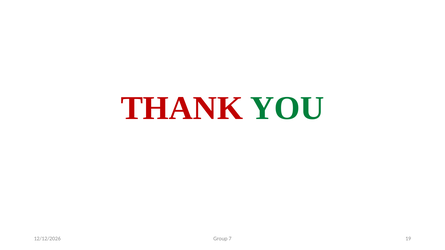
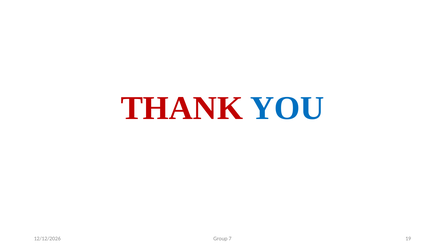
YOU colour: green -> blue (287, 108)
